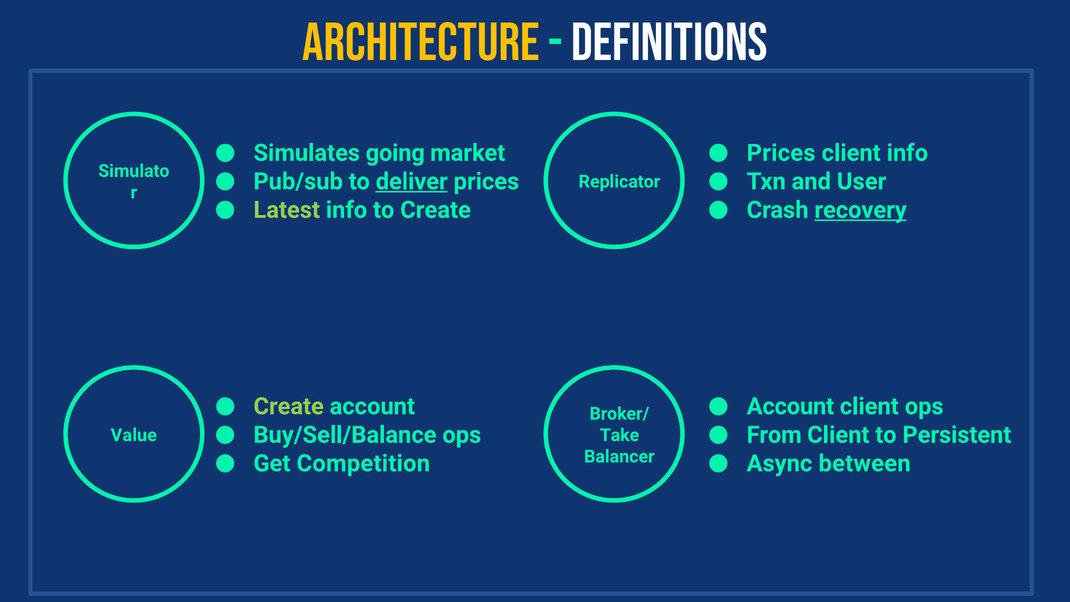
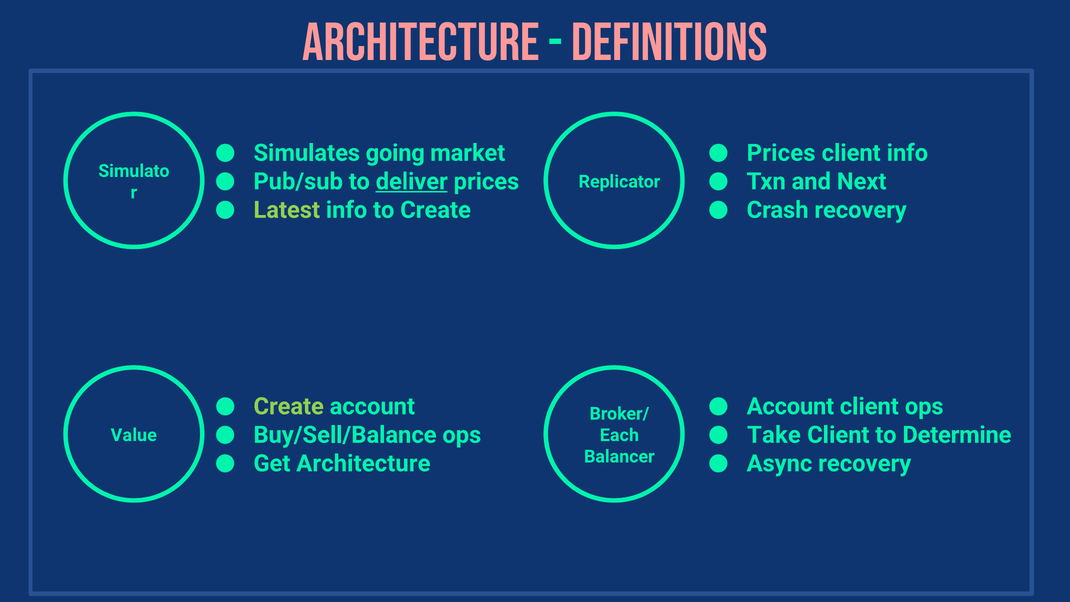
Architecture colour: yellow -> pink (421, 42)
Definitions colour: white -> pink (669, 42)
User: User -> Next (862, 181)
recovery underline: present -> none (861, 210)
From: From -> Take (774, 435)
Persistent: Persistent -> Determine (957, 435)
Take: Take -> Each (619, 435)
Get Competition: Competition -> Architecture (363, 463)
Async between: between -> recovery (865, 463)
